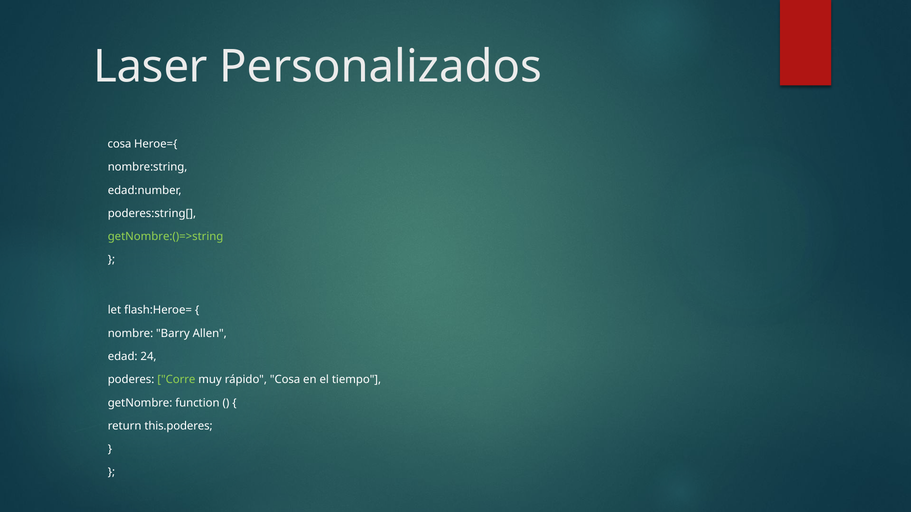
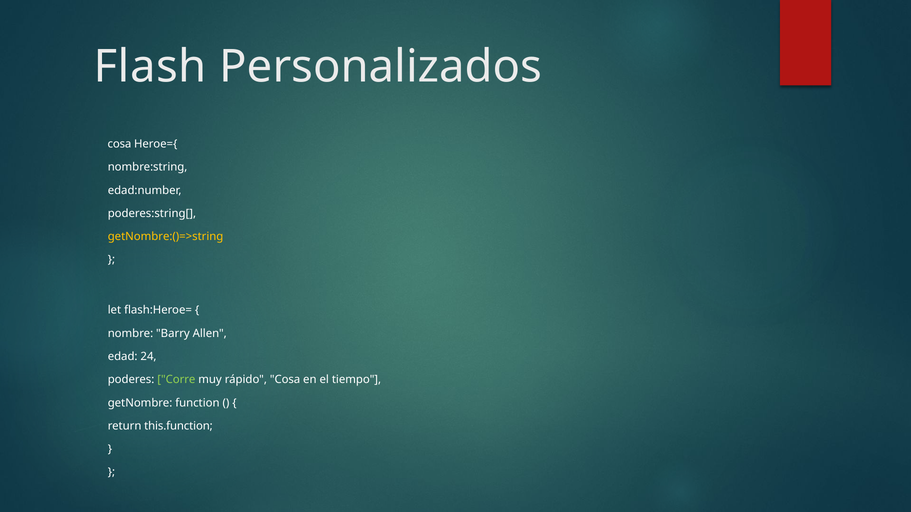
Laser: Laser -> Flash (150, 67)
getNombre:()=>string colour: light green -> yellow (166, 237)
this.poderes: this.poderes -> this.function (178, 426)
